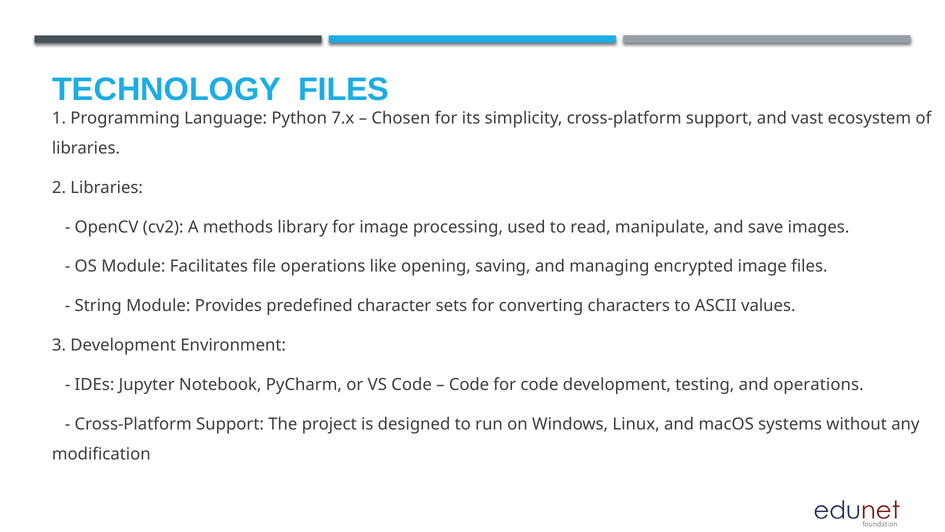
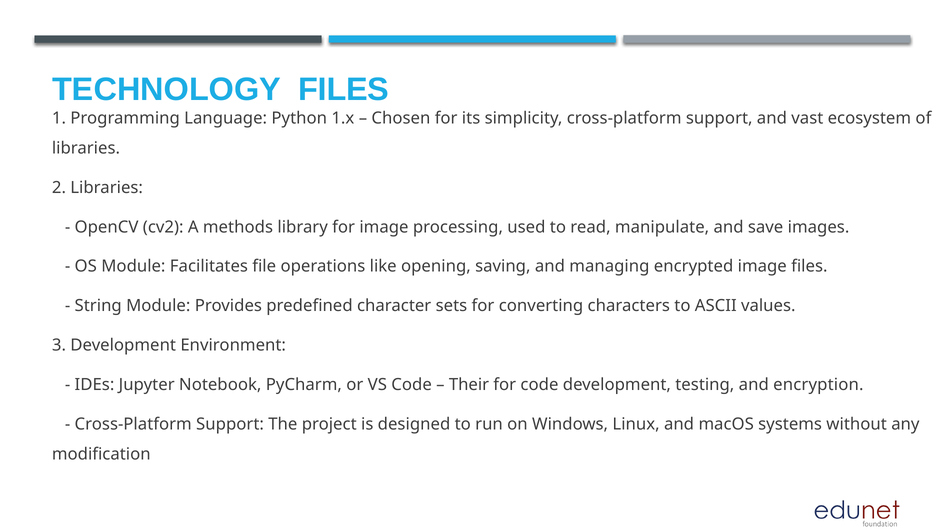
7.x: 7.x -> 1.x (343, 118)
Code: Code -> Their (469, 384)
and operations: operations -> encryption (818, 384)
